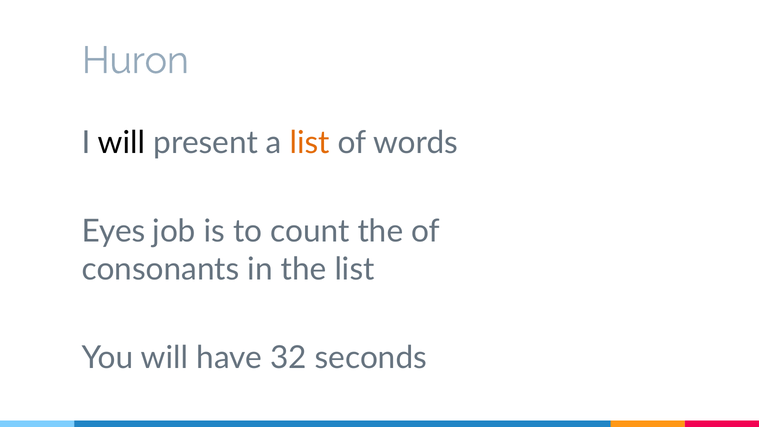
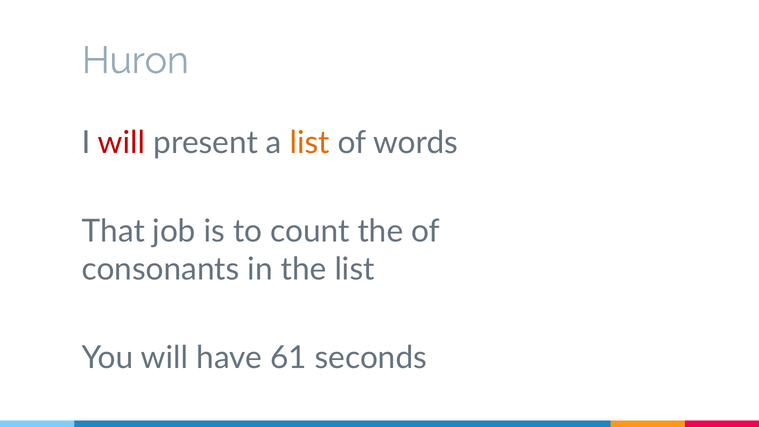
will colour: black -> red (122, 143)
Eyes: Eyes -> That (113, 231)
32: 32 -> 61 (288, 358)
